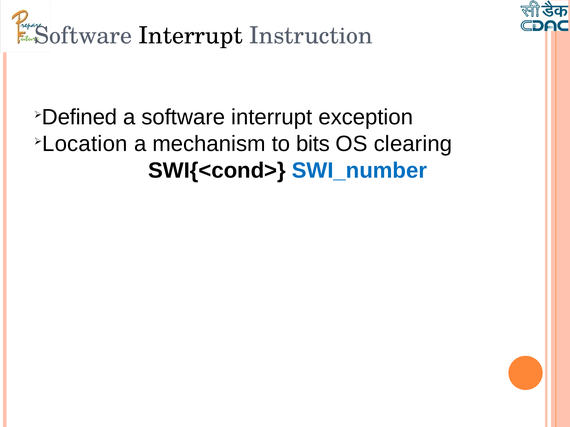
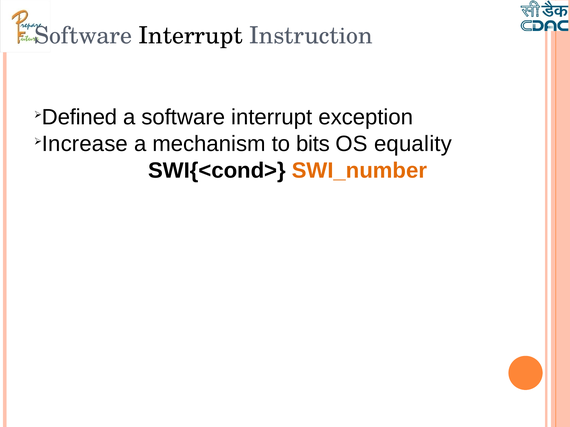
Location: Location -> Increase (85, 144)
clearing: clearing -> equality (413, 144)
SWI_number colour: blue -> orange (359, 171)
